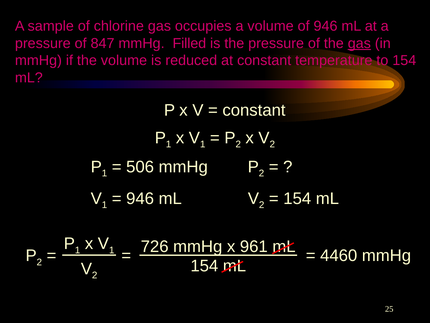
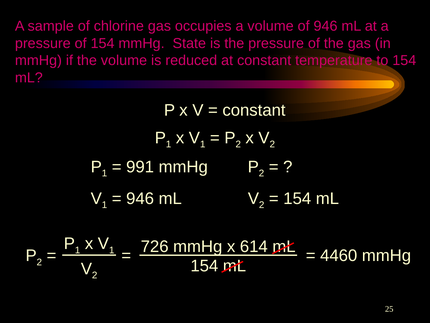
of 847: 847 -> 154 (103, 43)
Filled: Filled -> State (189, 43)
gas underline: present -> none (359, 43)
506: 506 -> 991 (140, 167)
961: 961 -> 614 (254, 246)
